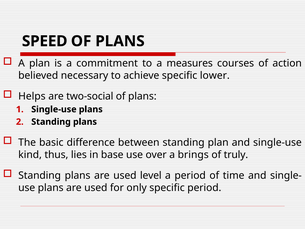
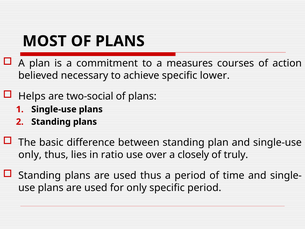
SPEED: SPEED -> MOST (45, 41)
kind: kind -> only (30, 155)
base: base -> ratio (112, 155)
brings: brings -> closely (193, 155)
used level: level -> thus (151, 175)
